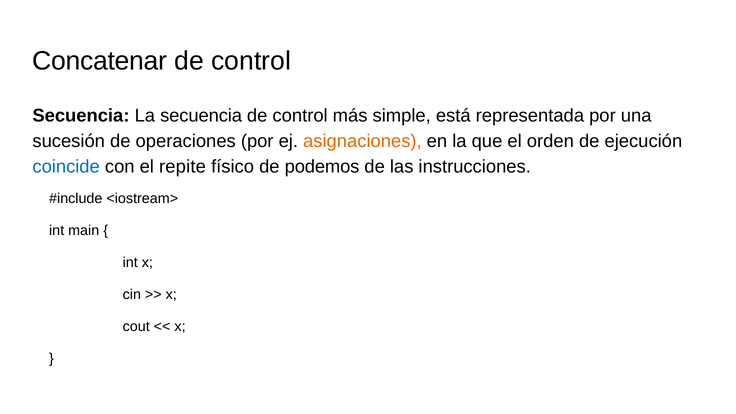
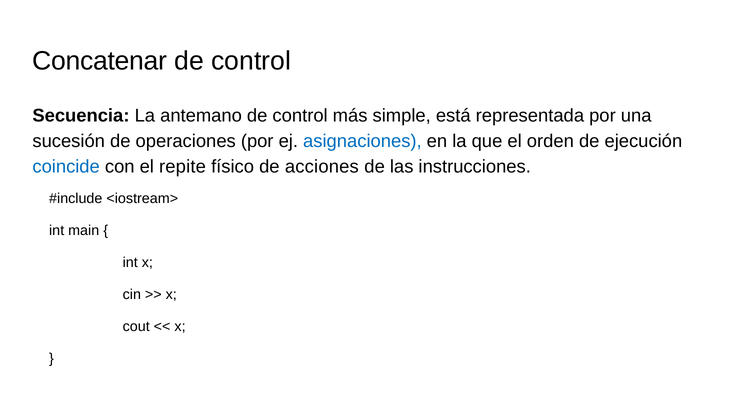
La secuencia: secuencia -> antemano (201, 116)
asignaciones colour: orange -> blue (362, 141)
podemos: podemos -> acciones (322, 167)
